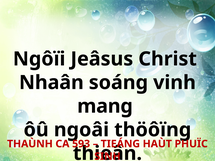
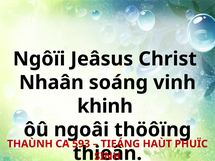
mang: mang -> khinh (105, 106)
